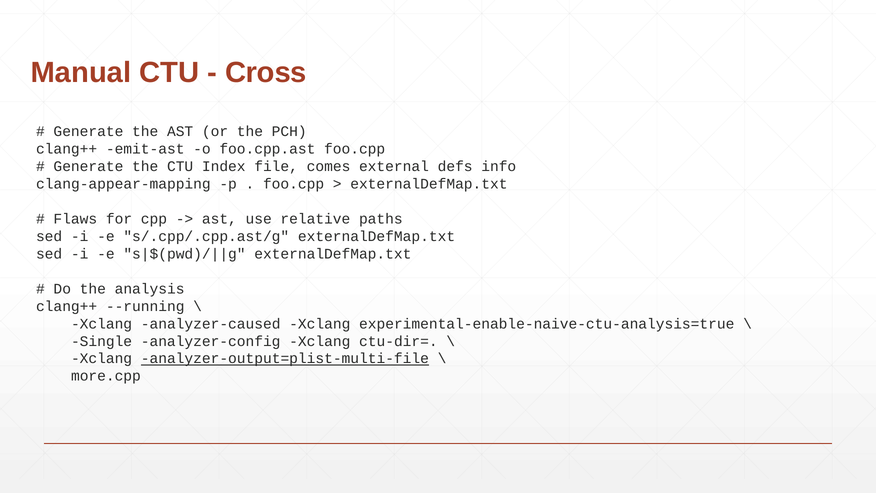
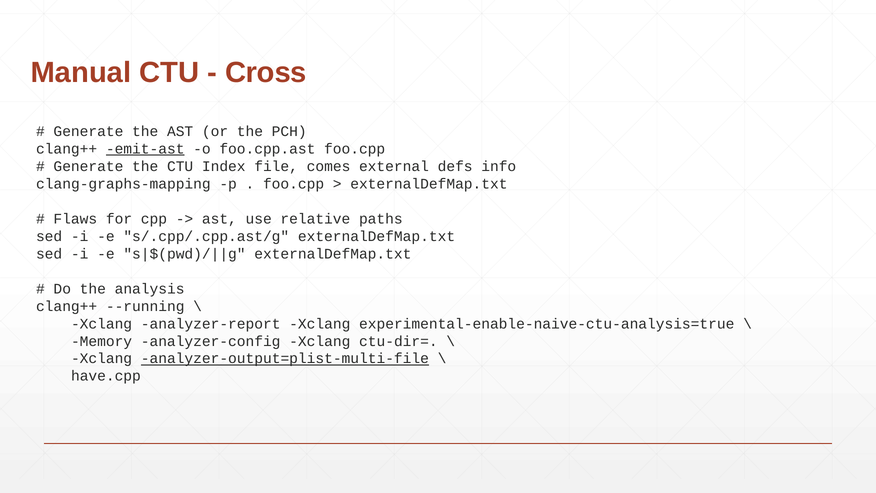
emit-ast underline: none -> present (145, 149)
clang-appear-mapping: clang-appear-mapping -> clang-graphs-mapping (123, 184)
analyzer-caused: analyzer-caused -> analyzer-report (211, 324)
Single: Single -> Memory (102, 341)
more.cpp: more.cpp -> have.cpp (106, 376)
